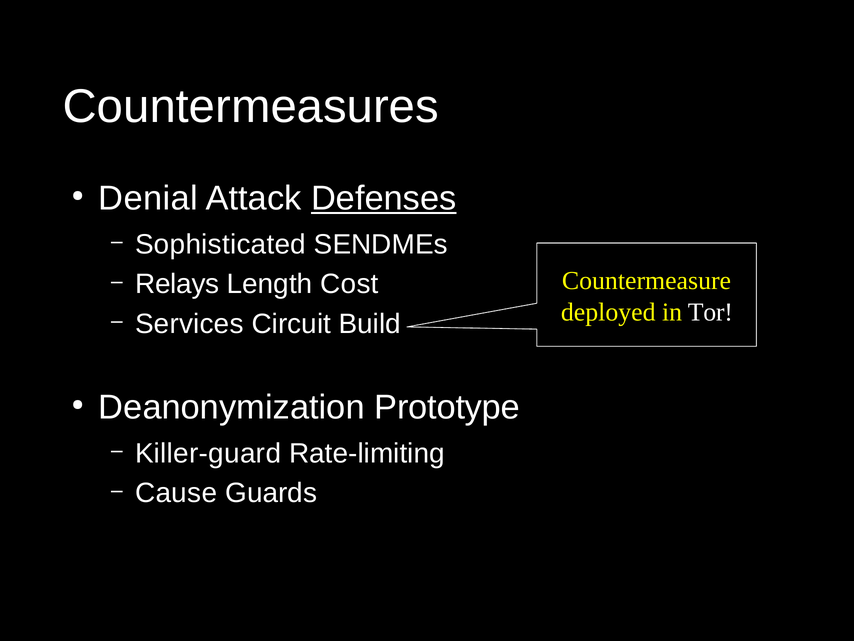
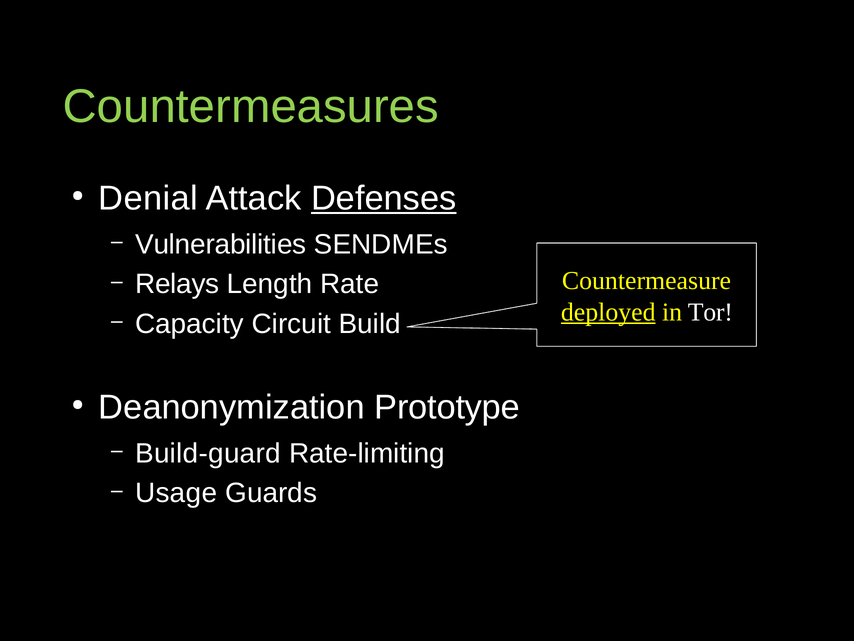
Countermeasures colour: white -> light green (251, 107)
Sophisticated: Sophisticated -> Vulnerabilities (221, 245)
Cost: Cost -> Rate (350, 284)
deployed underline: none -> present (608, 312)
Services: Services -> Capacity (189, 324)
Killer-guard: Killer-guard -> Build-guard (208, 454)
Cause: Cause -> Usage (176, 493)
